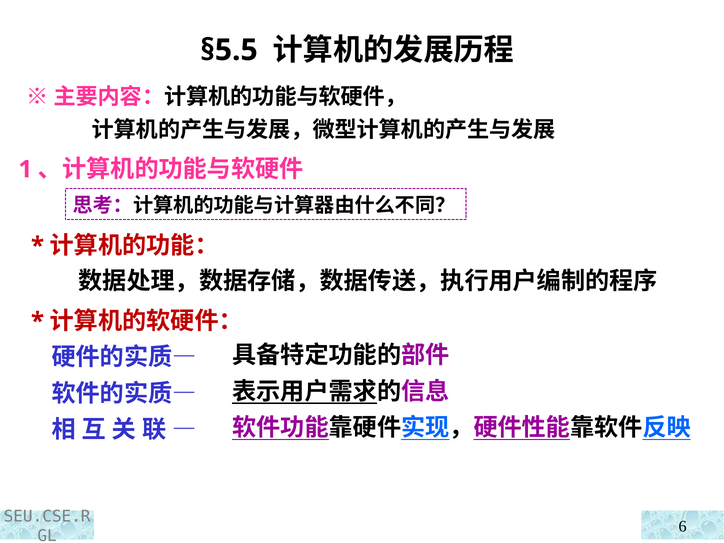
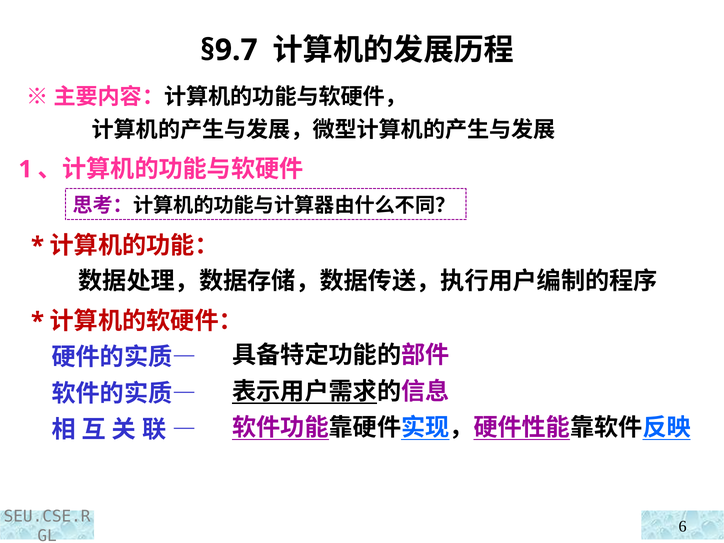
§5.5: §5.5 -> §9.7 (229, 50)
